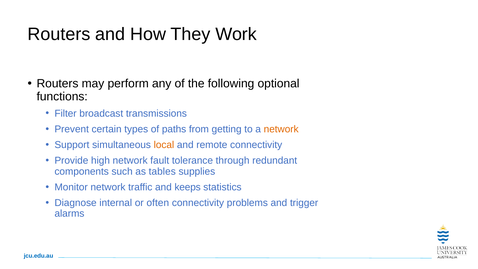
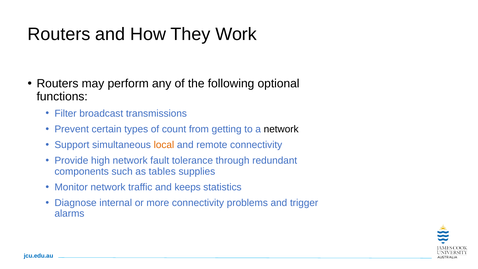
paths: paths -> count (174, 129)
network colour: orange -> black (281, 129)
often: often -> more (158, 203)
